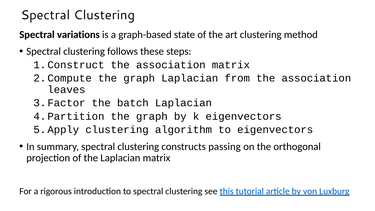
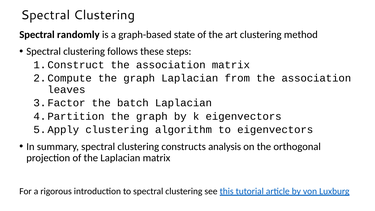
variations: variations -> randomly (78, 35)
passing: passing -> analysis (225, 147)
